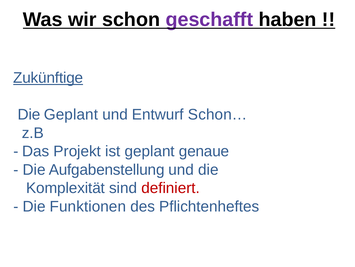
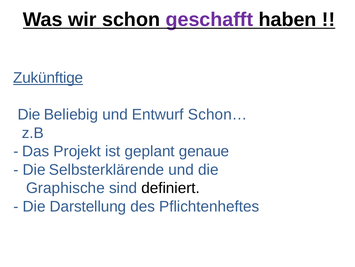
Die Geplant: Geplant -> Beliebig (71, 114)
Aufgabenstellung: Aufgabenstellung -> Selbsterklärende (107, 169)
Komplexität: Komplexität -> Graphische (65, 188)
definiert colour: red -> black (171, 188)
Funktionen: Funktionen -> Darstellung (88, 206)
